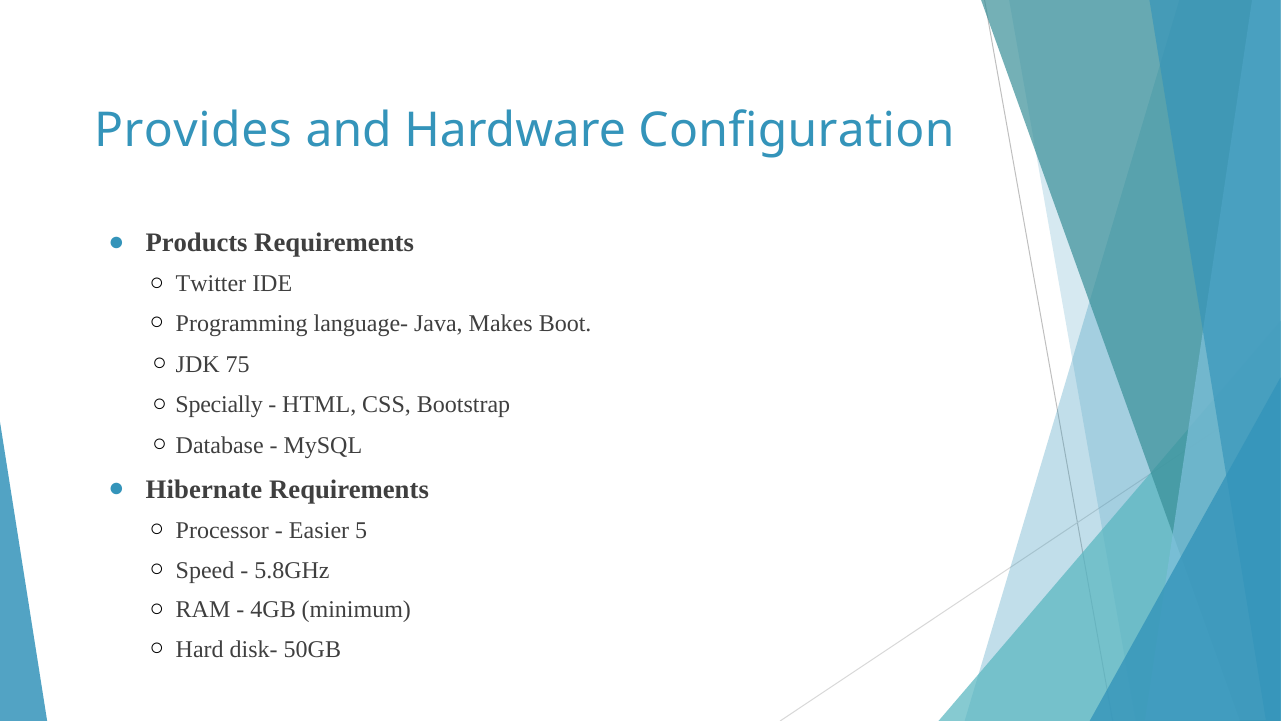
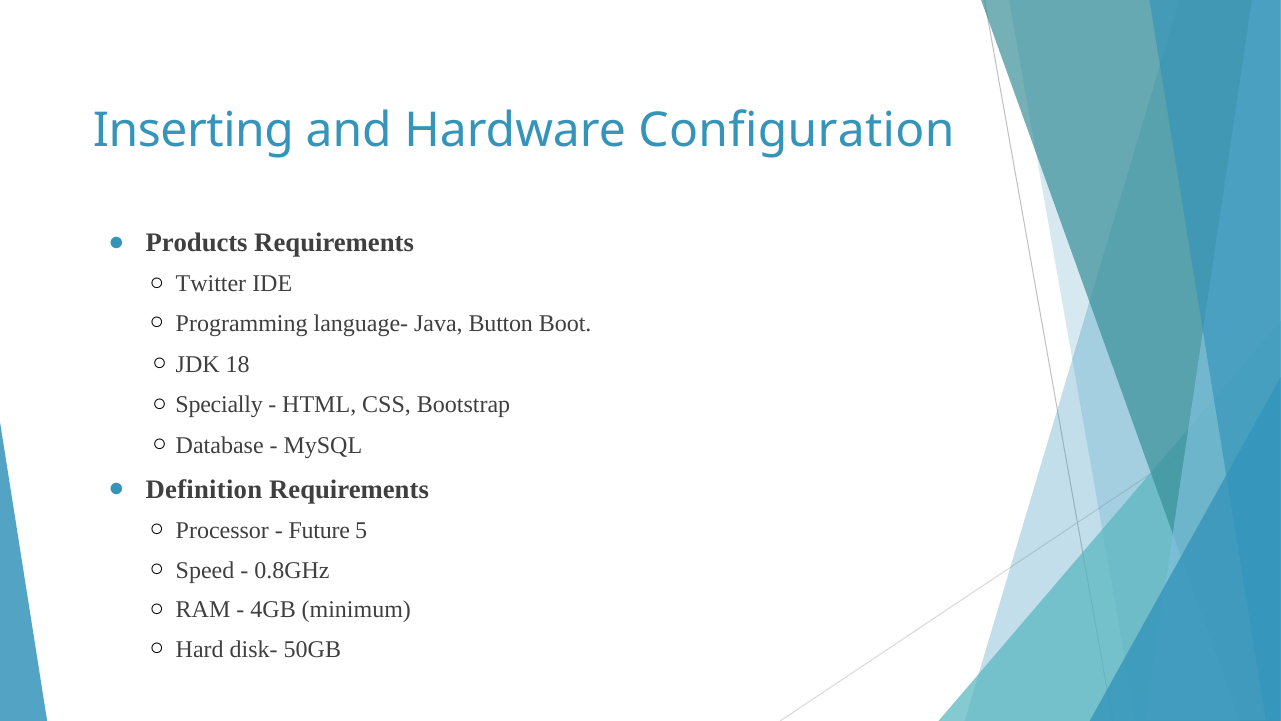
Provides: Provides -> Inserting (193, 131)
Makes: Makes -> Button (501, 323)
75: 75 -> 18 (238, 364)
Hibernate: Hibernate -> Definition (204, 489)
Easier: Easier -> Future (319, 530)
5.8GHz: 5.8GHz -> 0.8GHz (292, 570)
